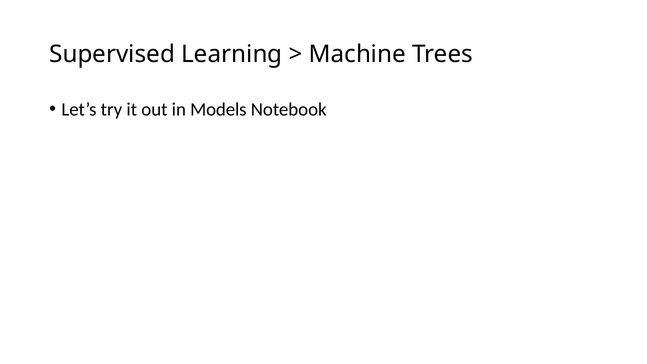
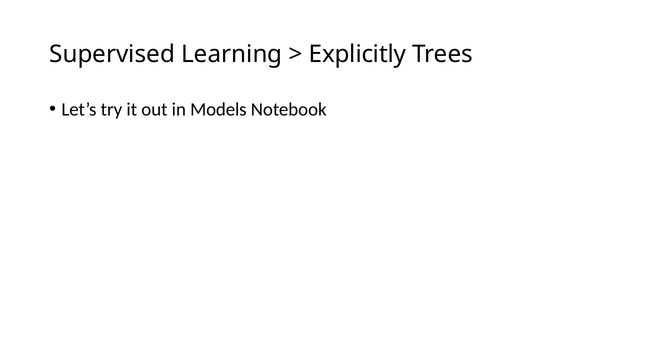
Machine: Machine -> Explicitly (357, 54)
